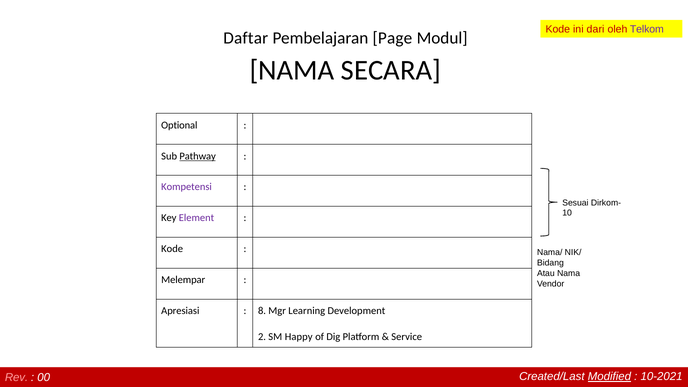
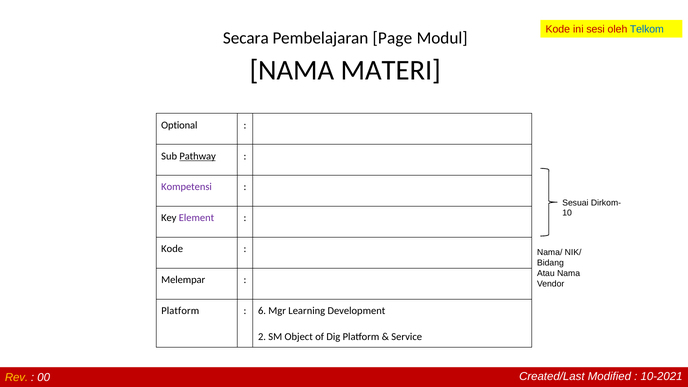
dari: dari -> sesi (596, 29)
Telkom colour: purple -> blue (647, 29)
Daftar: Daftar -> Secara (246, 38)
SECARA: SECARA -> MATERI (391, 70)
Apresiasi: Apresiasi -> Platform (180, 311)
8: 8 -> 6 (262, 311)
Happy: Happy -> Object (299, 337)
Rev colour: pink -> yellow (17, 377)
Modified underline: present -> none (609, 377)
